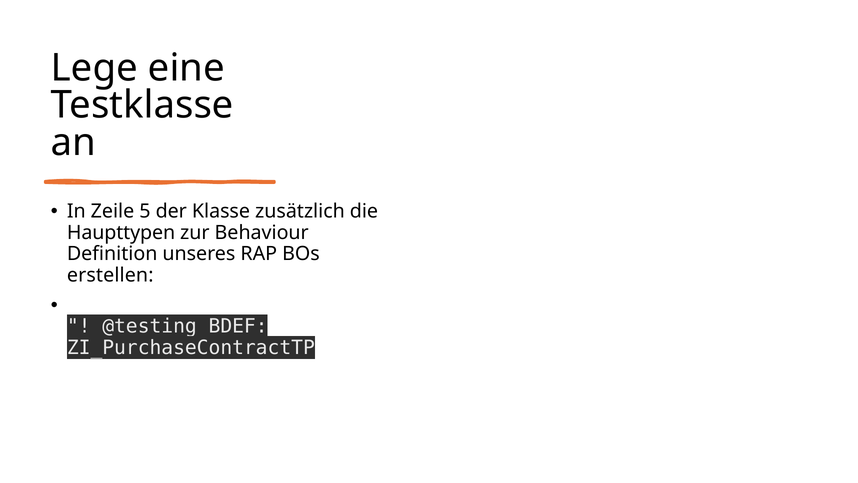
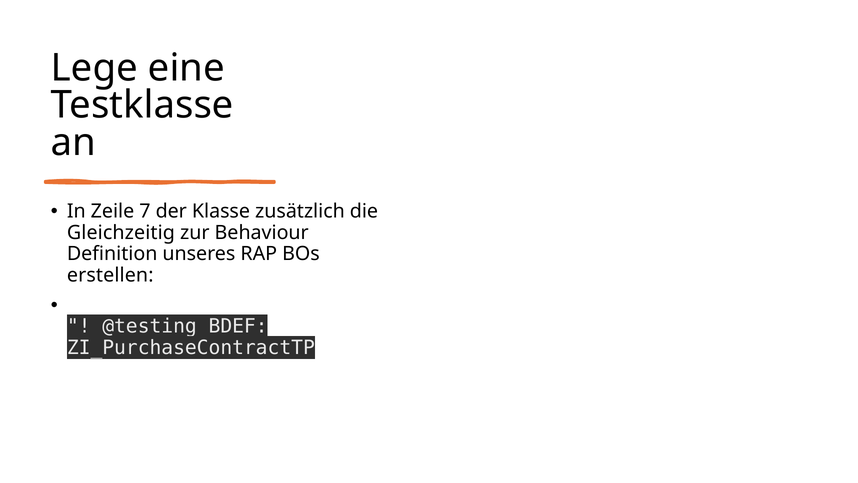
5: 5 -> 7 (145, 211)
Haupttypen: Haupttypen -> Gleichzeitig (121, 232)
